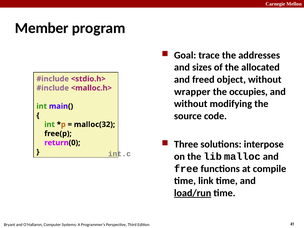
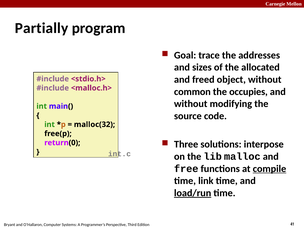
Member: Member -> Partially (42, 28)
wrapper: wrapper -> common (192, 92)
compile underline: none -> present (269, 169)
